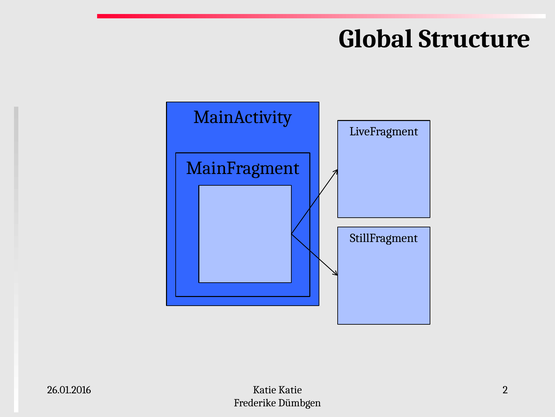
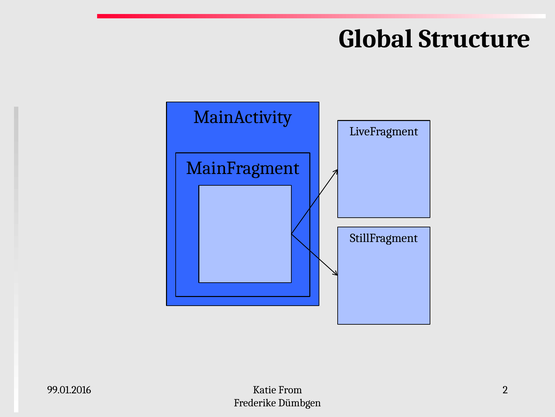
26.01.2016: 26.01.2016 -> 99.01.2016 (69, 389)
Katie Katie: Katie -> From (290, 389)
